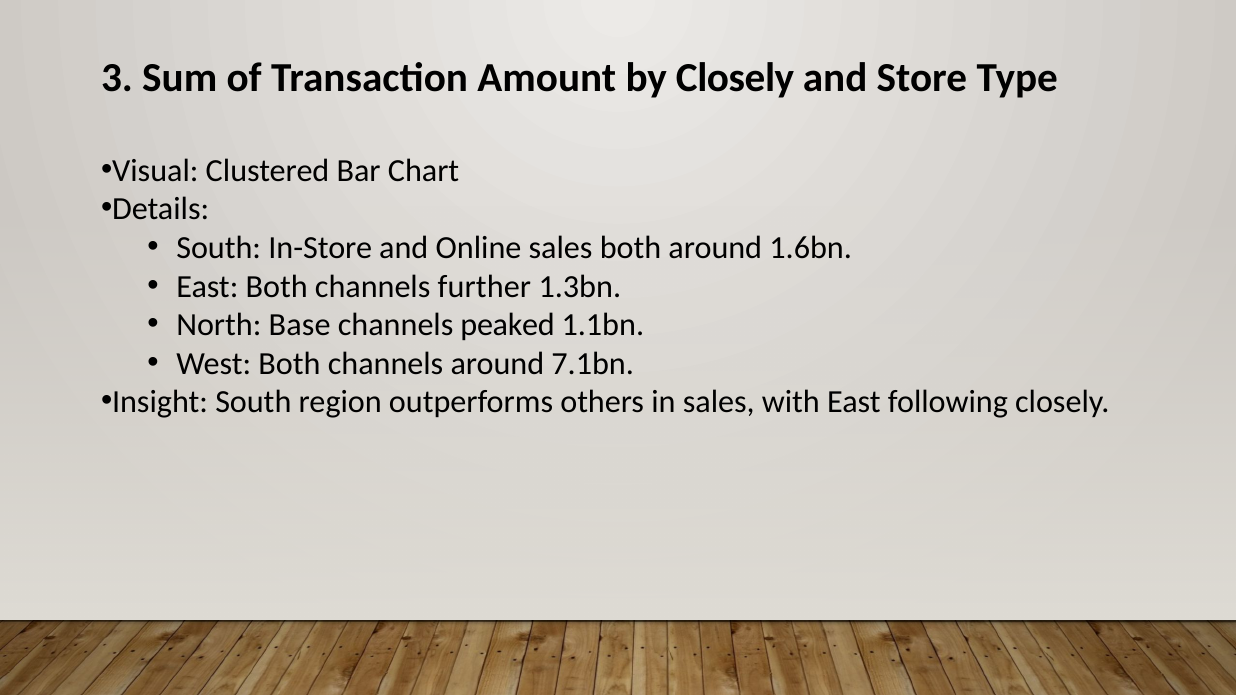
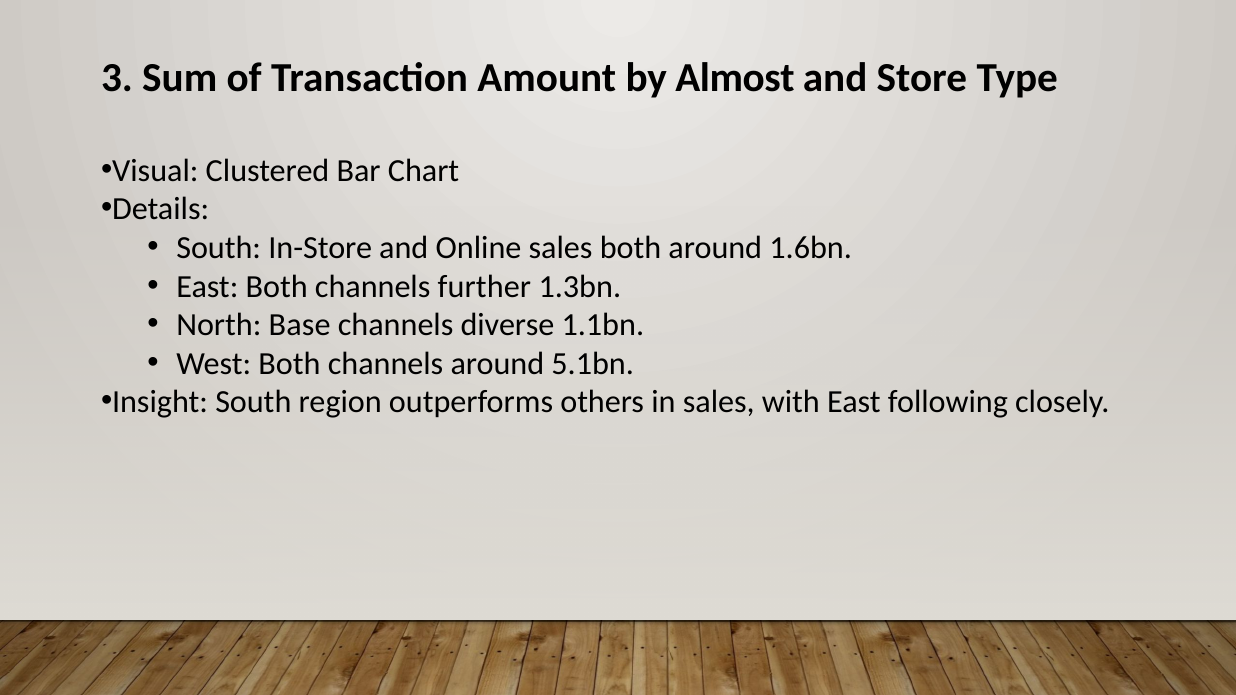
by Closely: Closely -> Almost (735, 78)
peaked: peaked -> diverse (508, 325)
7.1bn: 7.1bn -> 5.1bn (593, 364)
